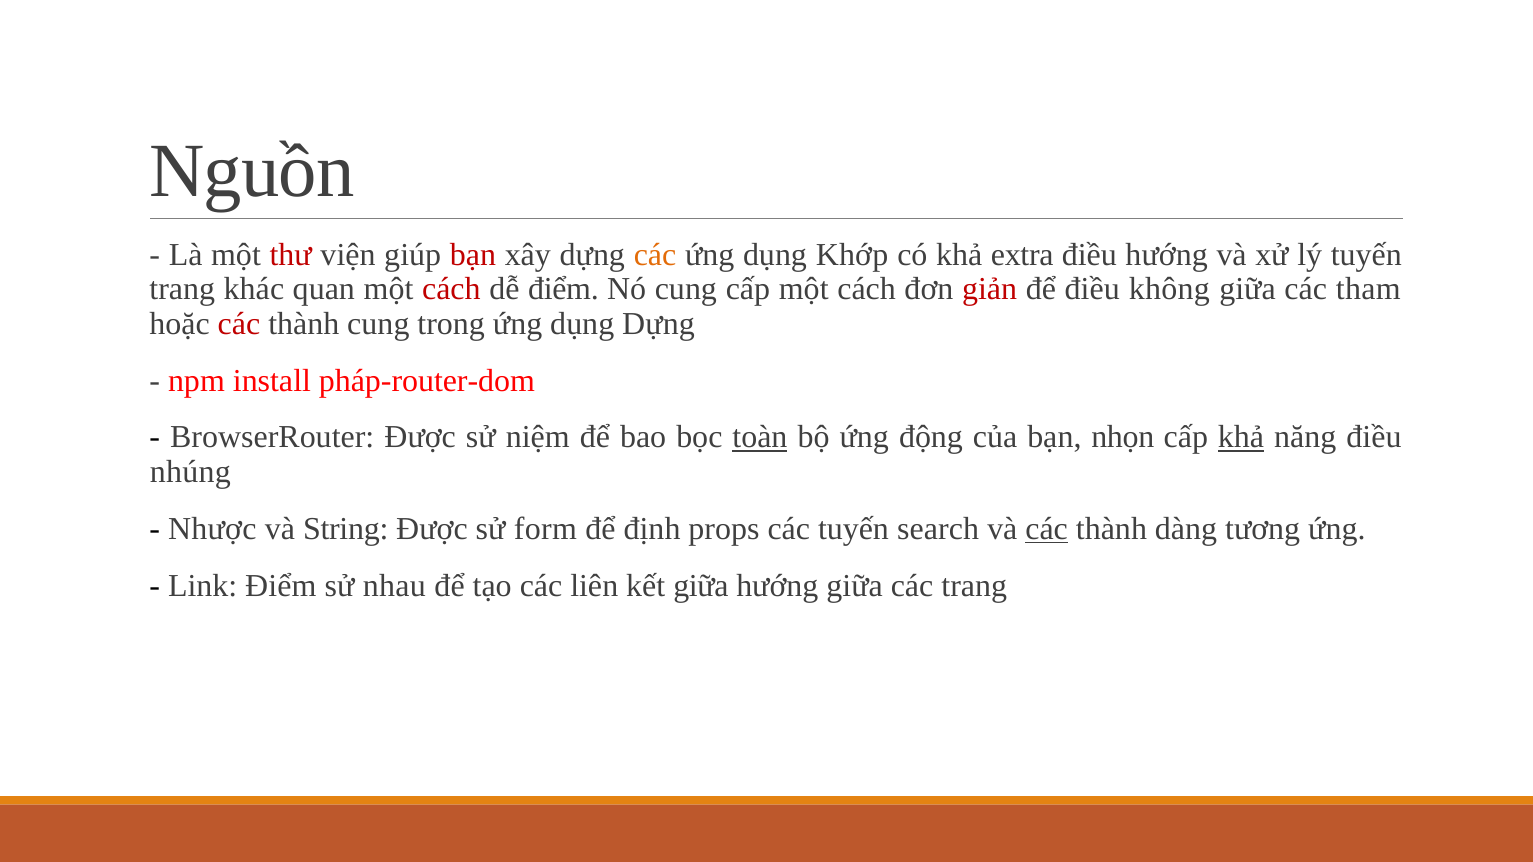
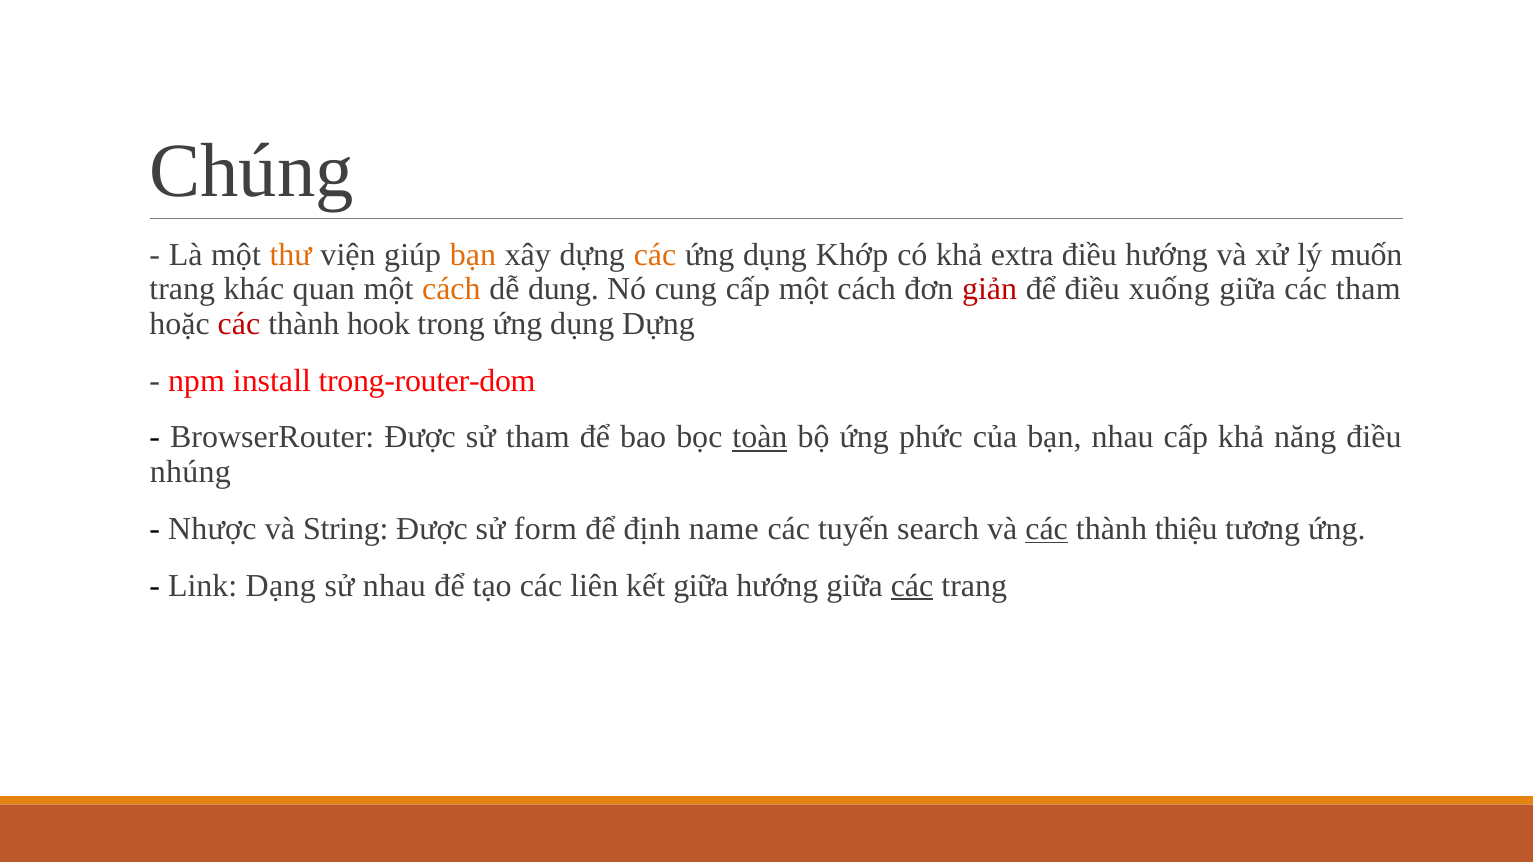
Nguồn: Nguồn -> Chúng (252, 172)
thư colour: red -> orange (291, 255)
bạn colour: red -> orange (473, 255)
lý tuyến: tuyến -> muốn (1366, 255)
cách colour: red -> orange (451, 289)
dễ điểm: điểm -> dung (563, 289)
không: không -> xuống (1169, 289)
thành cung: cung -> hook (379, 324)
pháp-router-dom: pháp-router-dom -> trong-router-dom (427, 381)
sử niệm: niệm -> tham (538, 438)
động: động -> phức (931, 438)
bạn nhọn: nhọn -> nhau (1123, 438)
khả underline: present -> none (1241, 438)
props: props -> name (724, 529)
dàng: dàng -> thiệu (1186, 529)
Link Điểm: Điểm -> Dạng (281, 586)
các underline: none -> present (912, 586)
